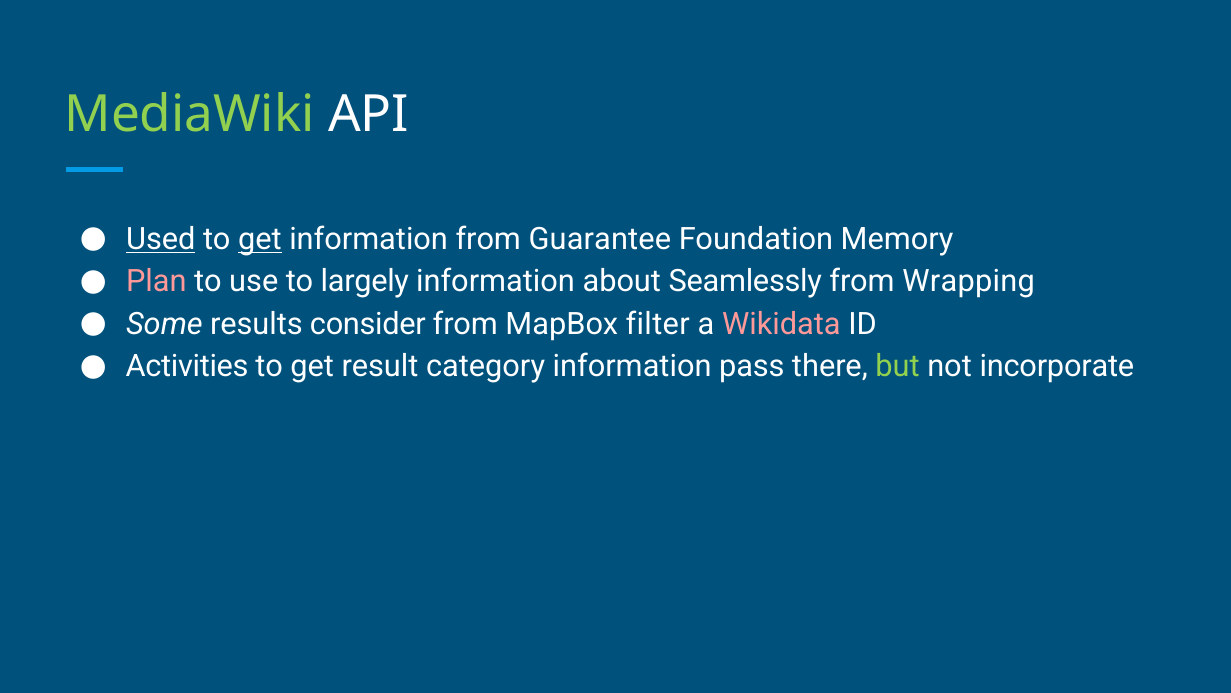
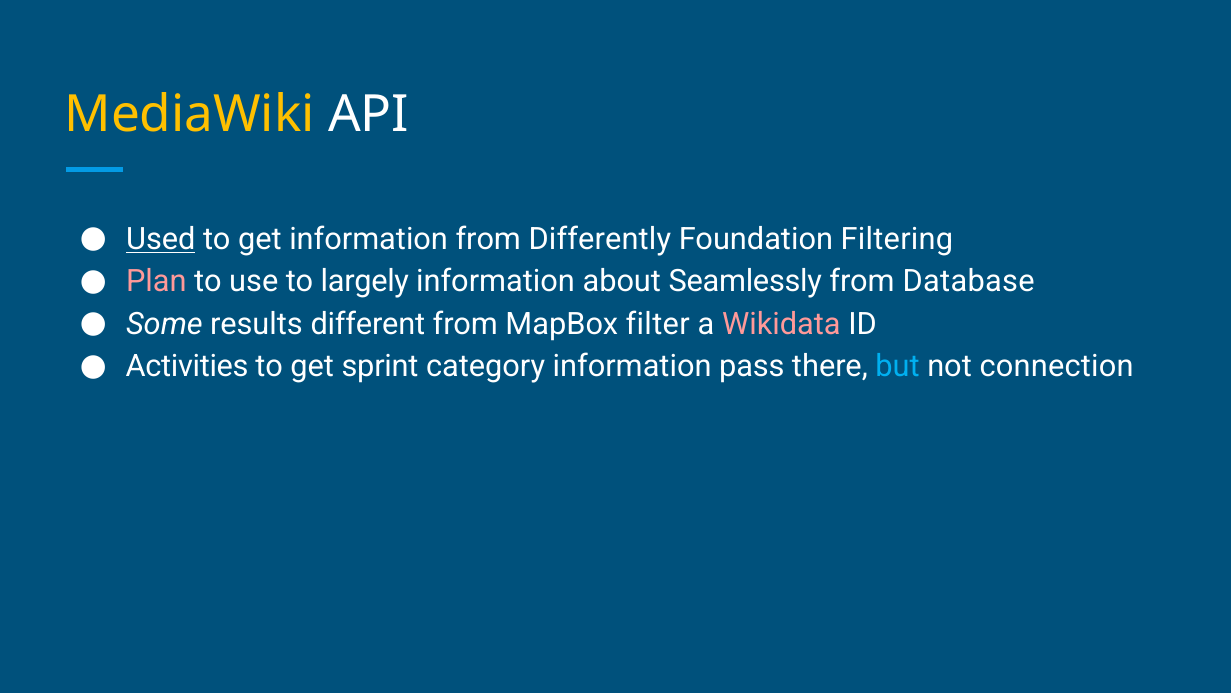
MediaWiki colour: light green -> yellow (190, 114)
get underline: present -> none (260, 239)
Guarantee: Guarantee -> Differently (600, 239)
Memory: Memory -> Filtering (897, 239)
Wrapping: Wrapping -> Database (969, 281)
consider: consider -> different (368, 324)
result: result -> sprint (380, 366)
but colour: light green -> light blue (898, 366)
incorporate: incorporate -> connection (1057, 366)
